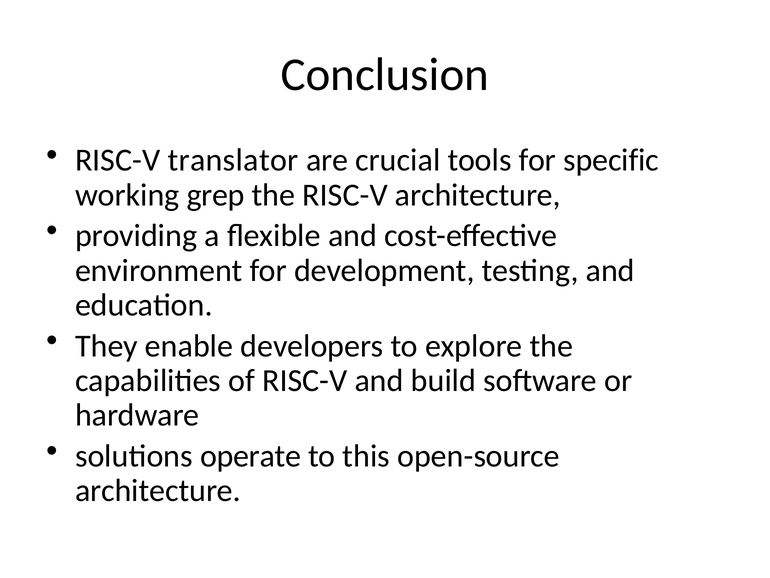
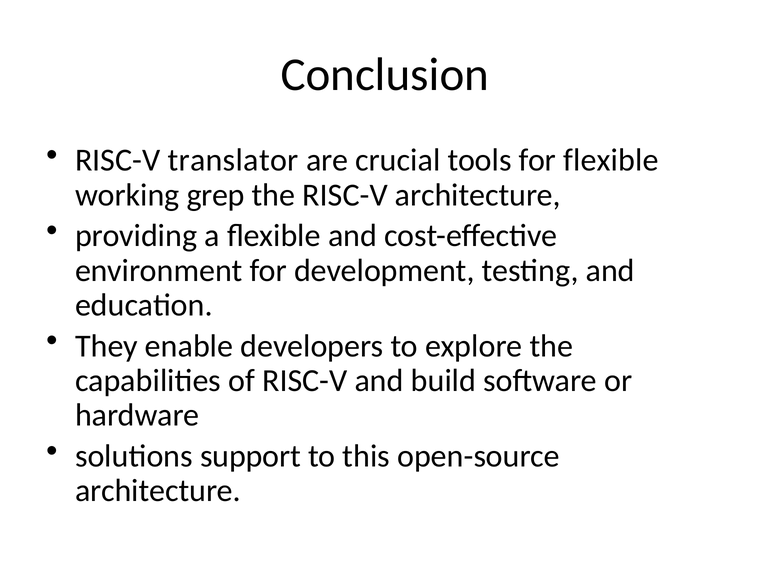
for specific: specific -> flexible (611, 160)
operate: operate -> support (250, 456)
